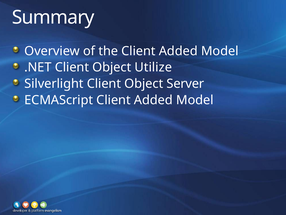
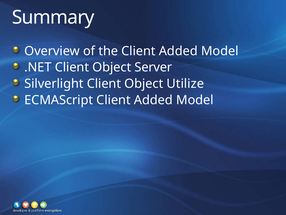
Utilize: Utilize -> Server (153, 67)
Server: Server -> Utilize (185, 84)
